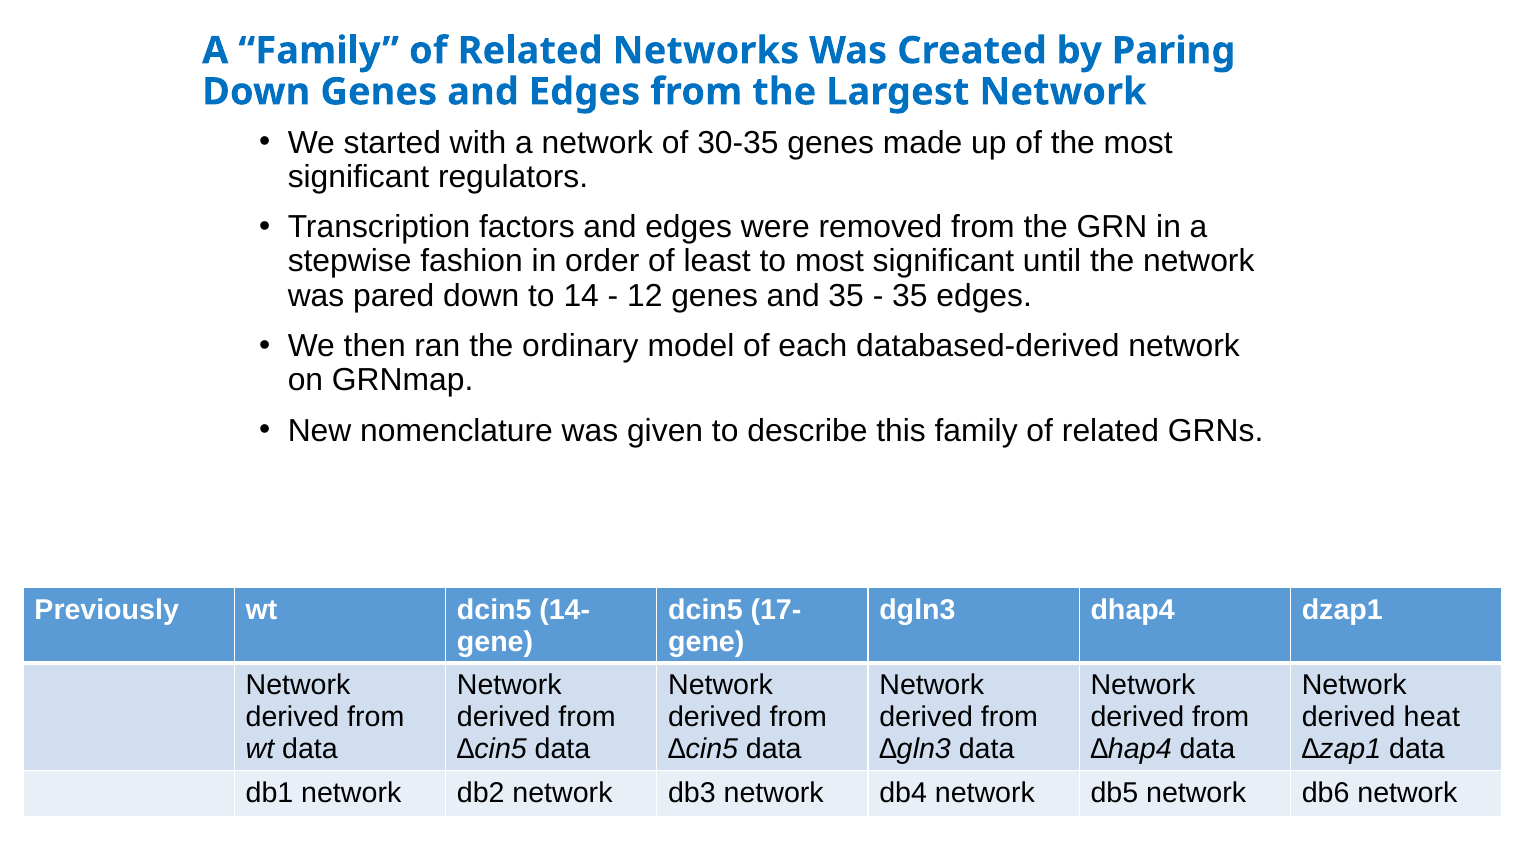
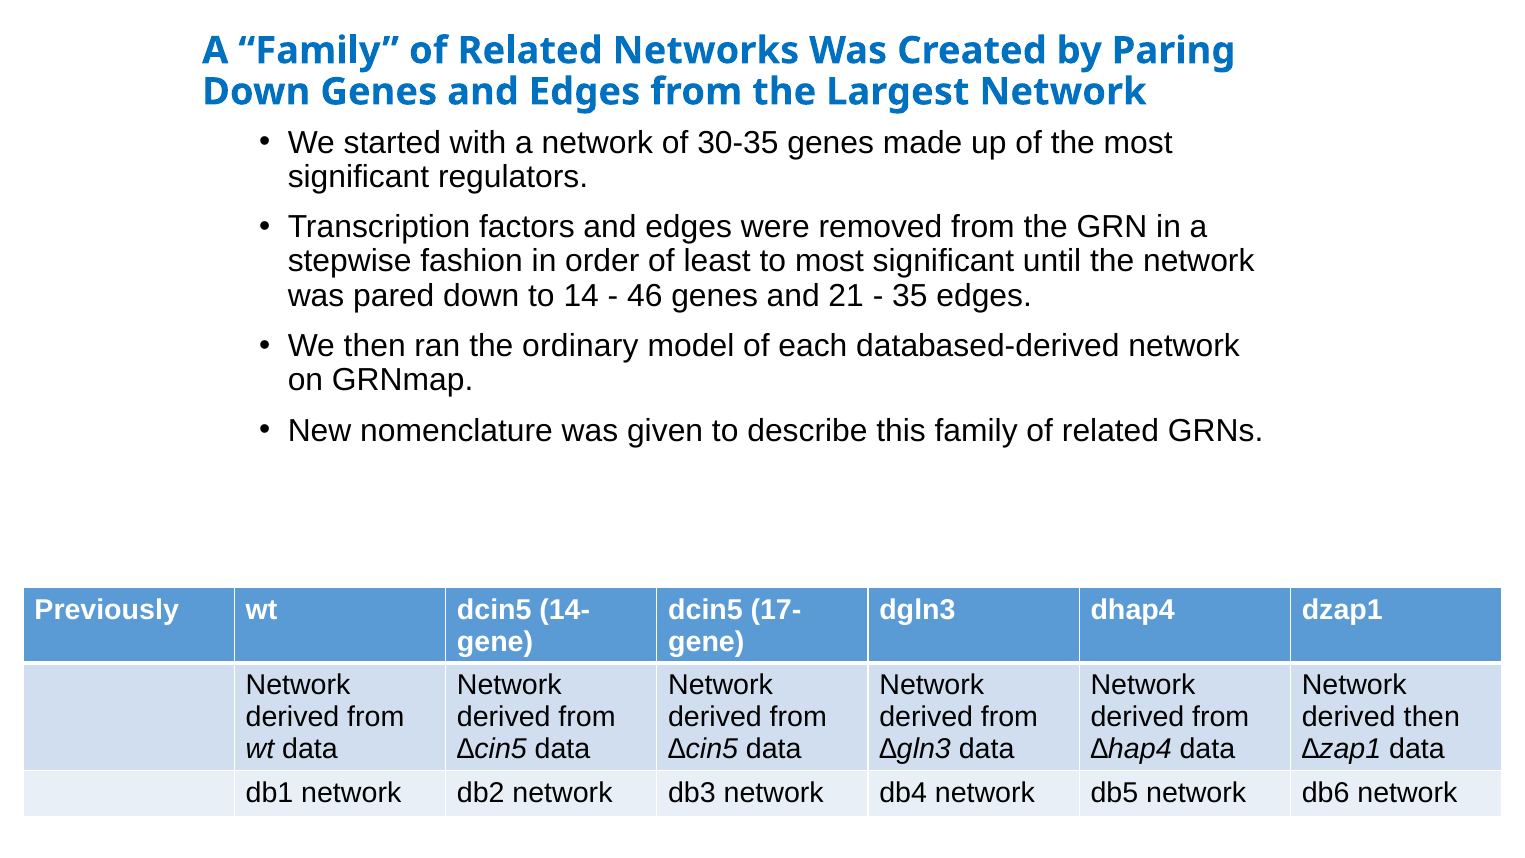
12: 12 -> 46 (645, 296)
and 35: 35 -> 21 (846, 296)
derived heat: heat -> then (1432, 717)
